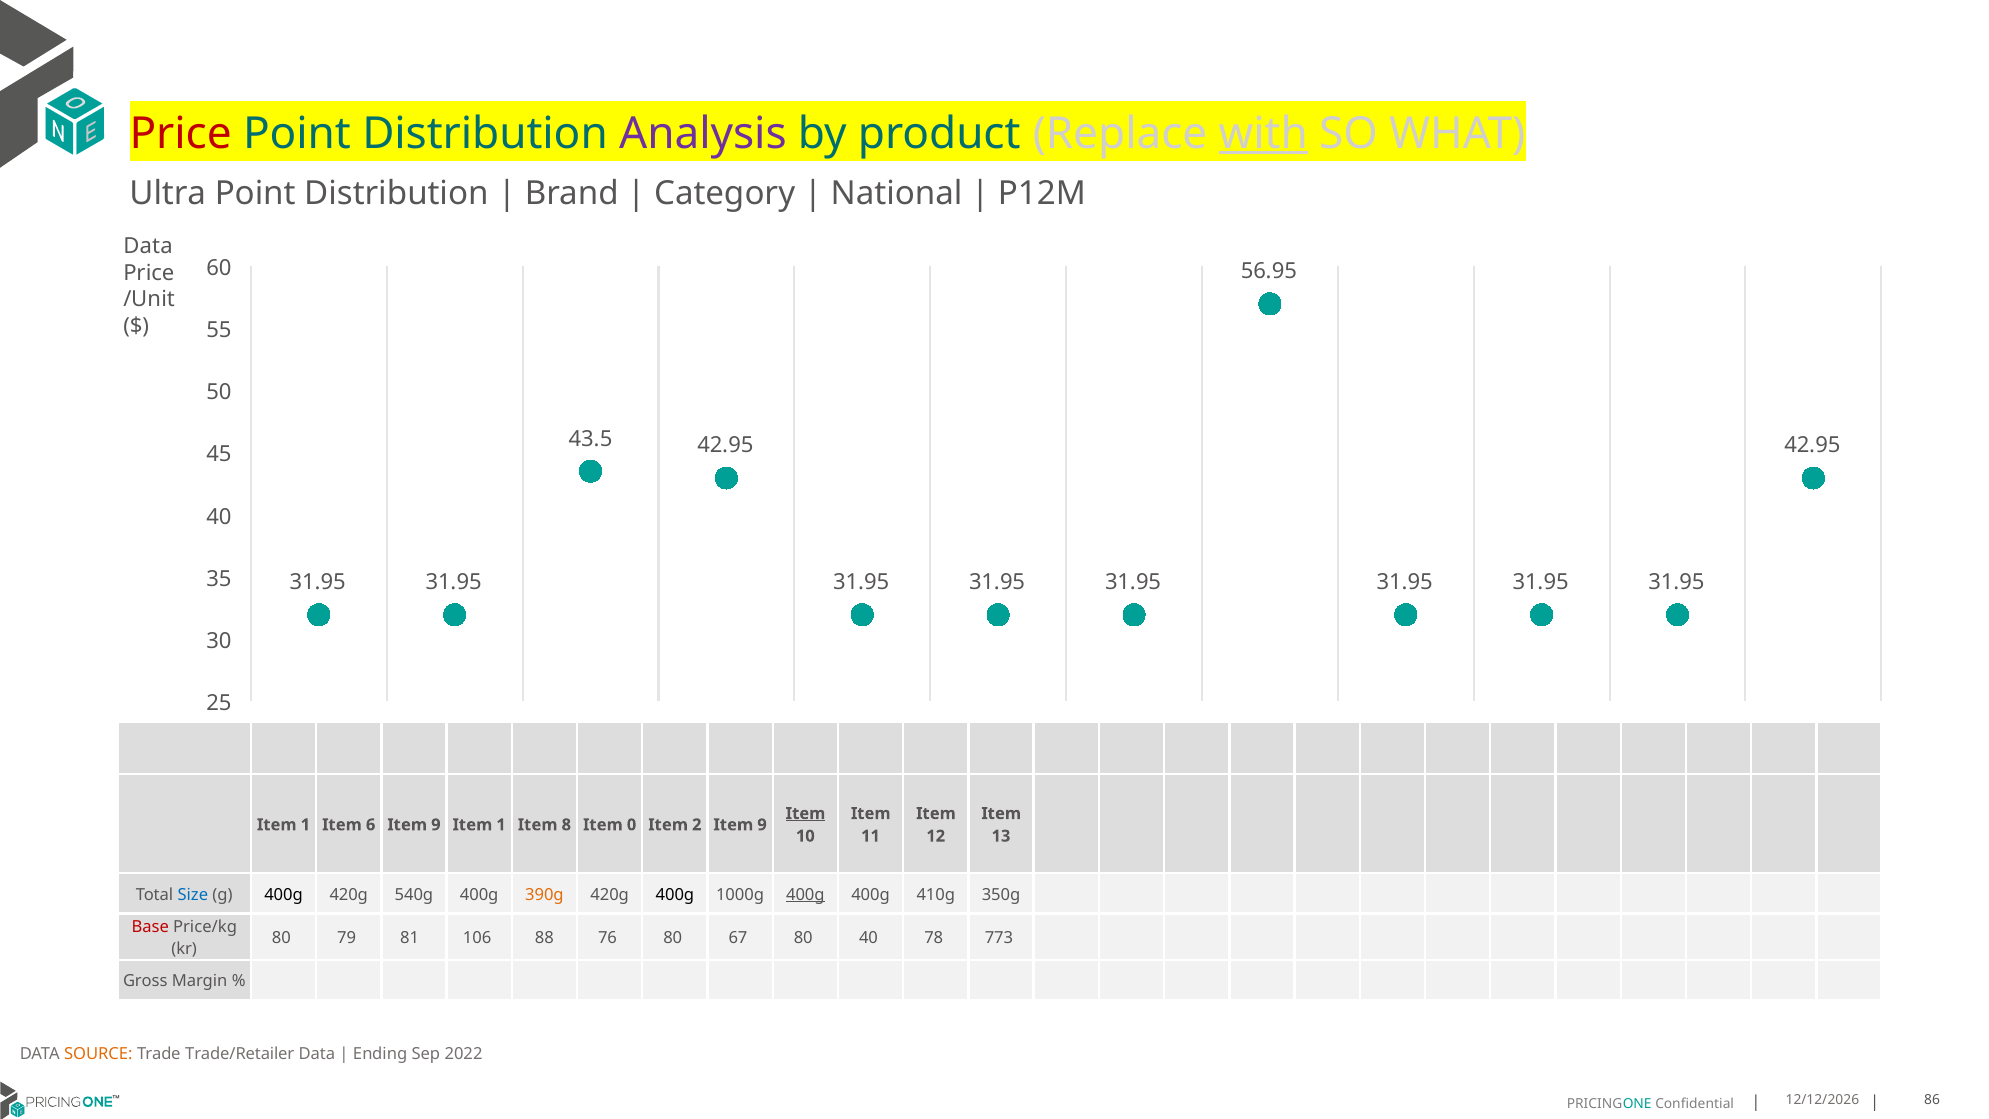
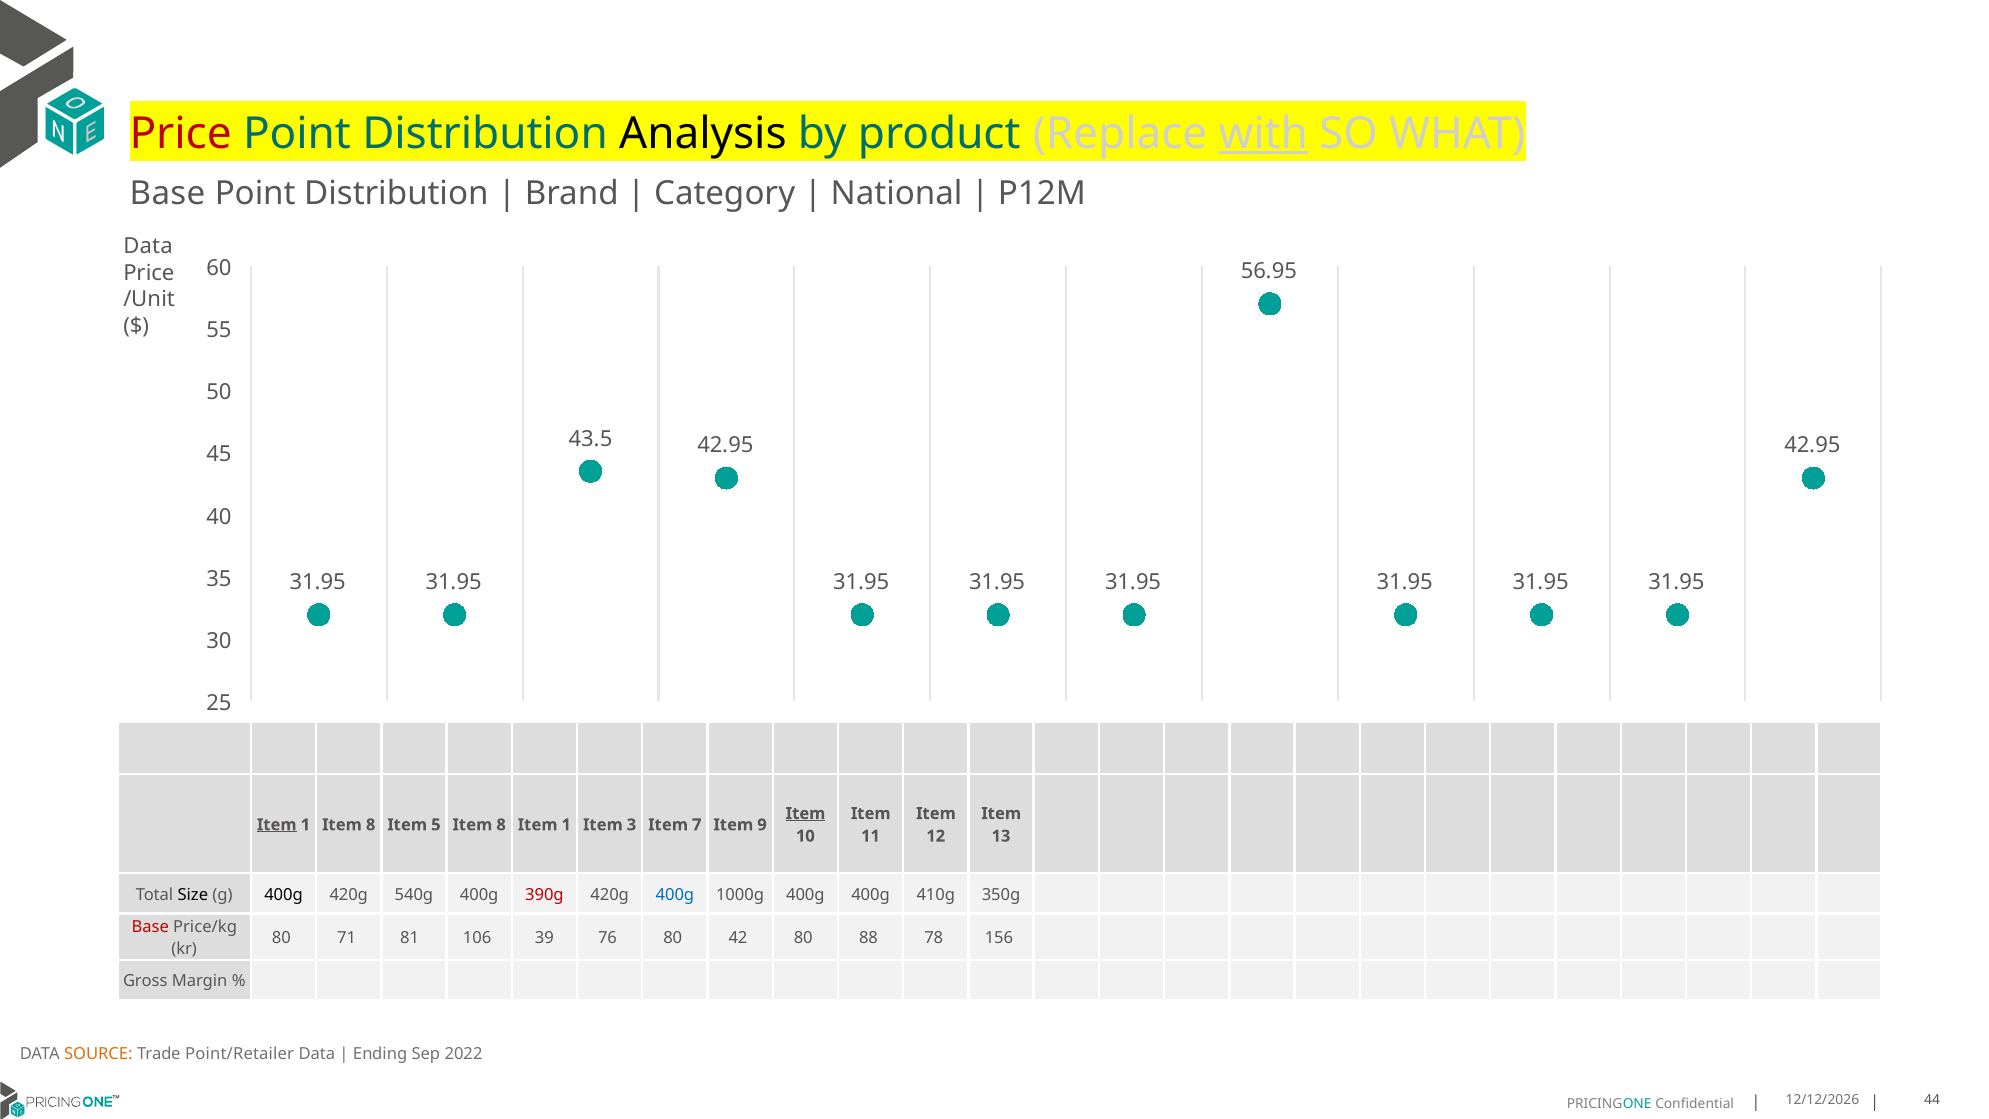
Analysis colour: purple -> black (703, 134)
Ultra: Ultra -> Base (168, 194)
Item underline: none -> present (277, 825)
1 Item 6: 6 -> 8 (371, 825)
9: 9 -> 5 (436, 825)
1: 1 -> 8 (501, 825)
8: 8 -> 1 (566, 825)
0: 0 -> 3 (632, 825)
2: 2 -> 7 (697, 825)
Size colour: blue -> black (193, 894)
390g colour: orange -> red (544, 894)
400g colour: black -> blue (675, 894)
400g underline: present -> none (805, 894)
79: 79 -> 71 (347, 938)
88: 88 -> 39 (544, 938)
67: 67 -> 42 (738, 938)
80 40: 40 -> 88 (868, 938)
773: 773 -> 156 (999, 938)
Trade/Retailer: Trade/Retailer -> Point/Retailer (240, 1054)
86: 86 -> 44 (1932, 1100)
